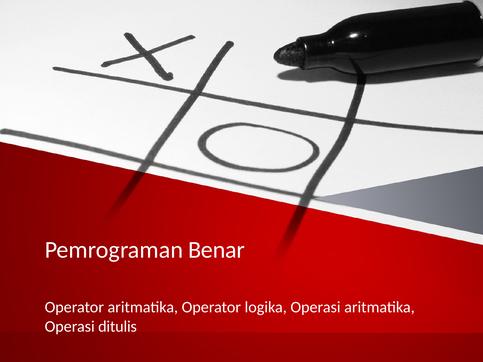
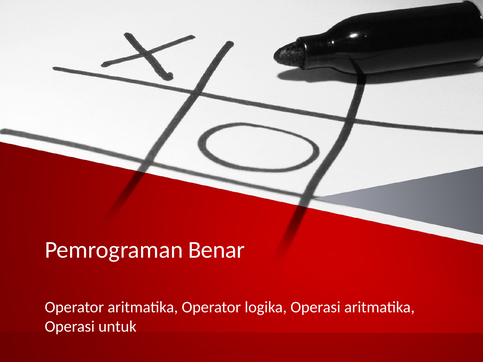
ditulis: ditulis -> untuk (117, 327)
